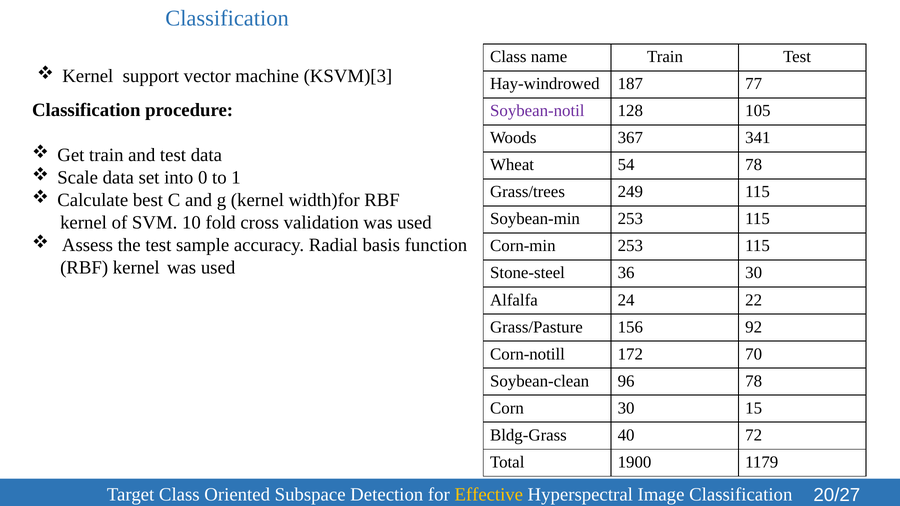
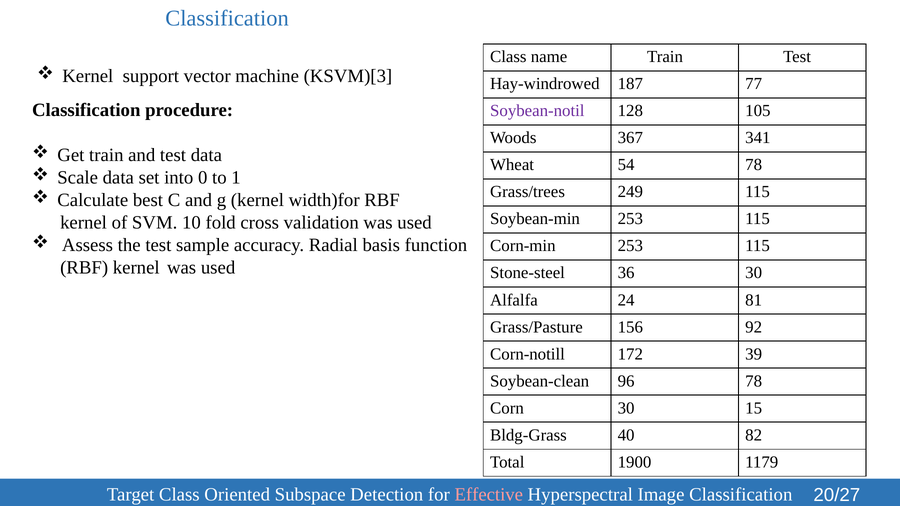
22: 22 -> 81 (754, 300)
70: 70 -> 39 (754, 354)
72: 72 -> 82 (754, 435)
Effective colour: yellow -> pink (489, 495)
